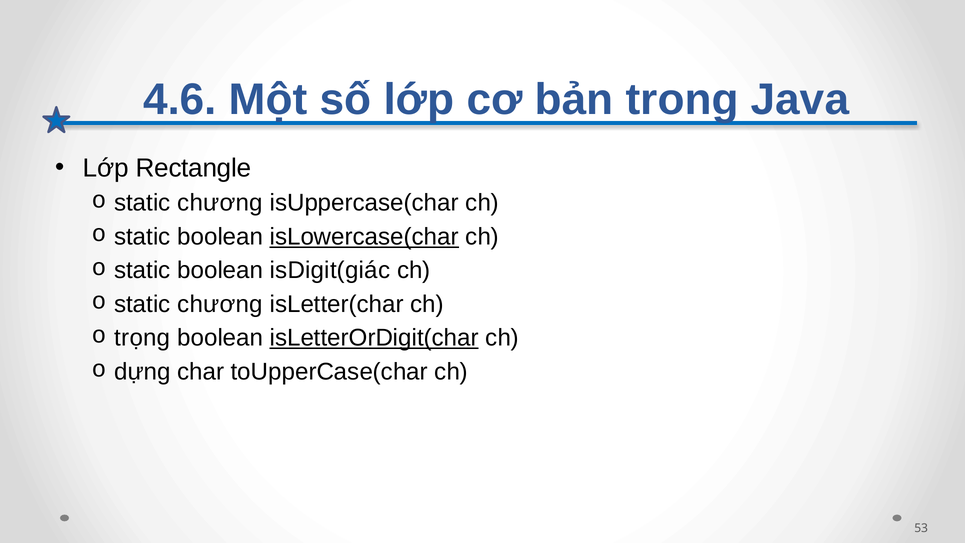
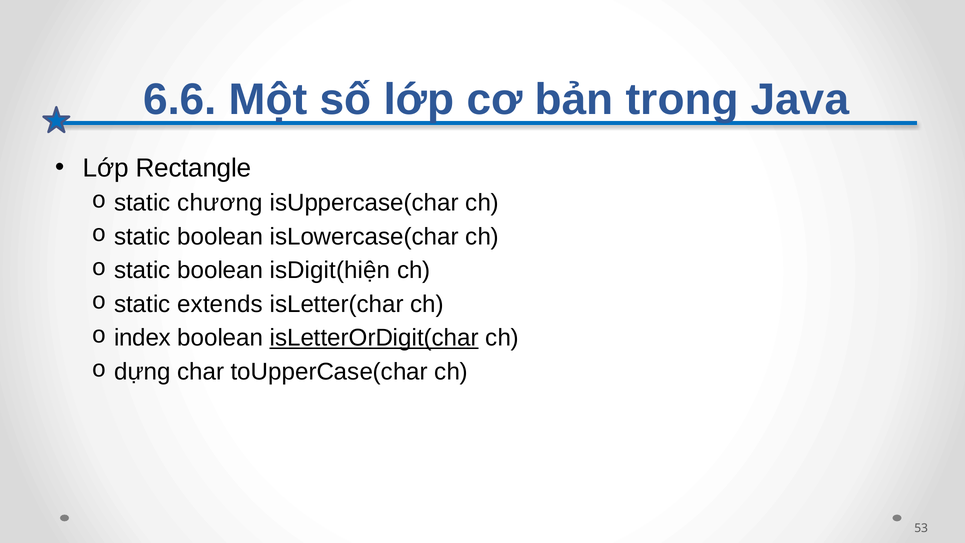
4.6: 4.6 -> 6.6 (180, 100)
isLowercase(char underline: present -> none (364, 237)
isDigit(giác: isDigit(giác -> isDigit(hiện (330, 270)
chương: chương -> extends (220, 304)
trọng: trọng -> index (143, 338)
